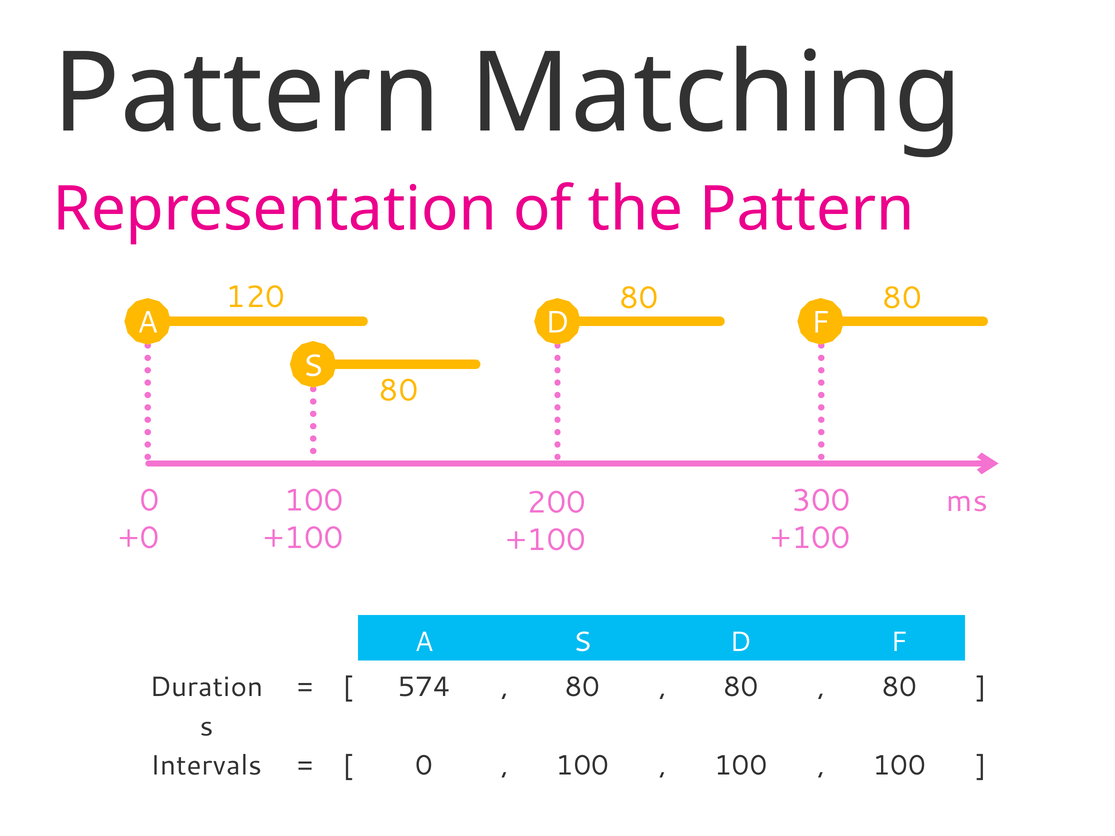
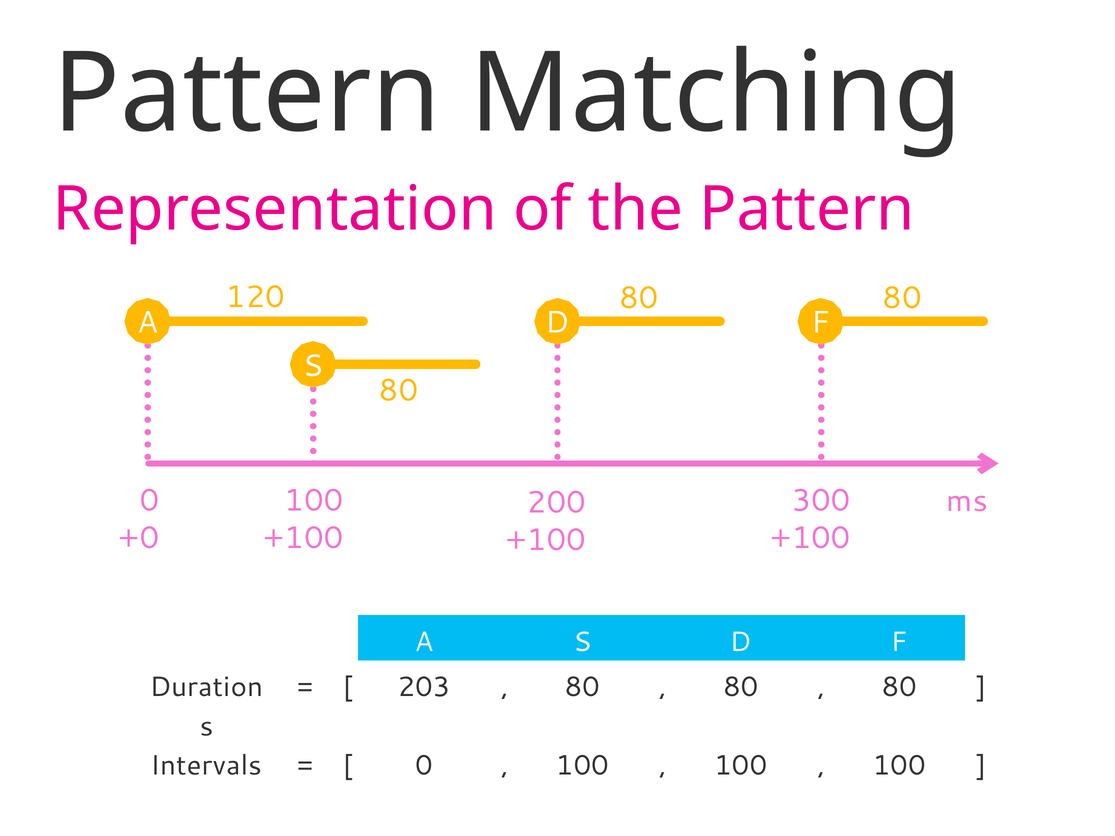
574: 574 -> 203 (424, 687)
